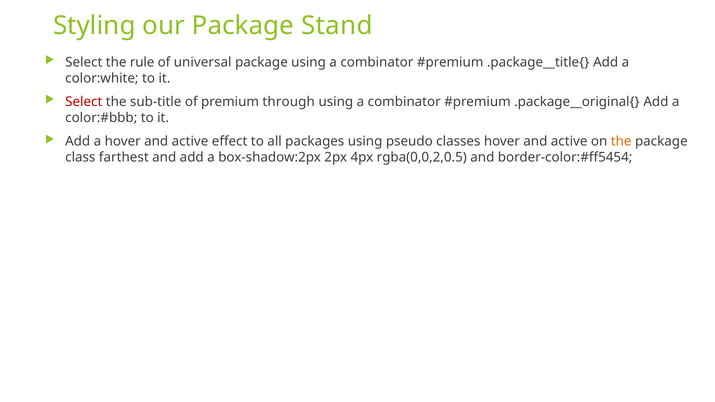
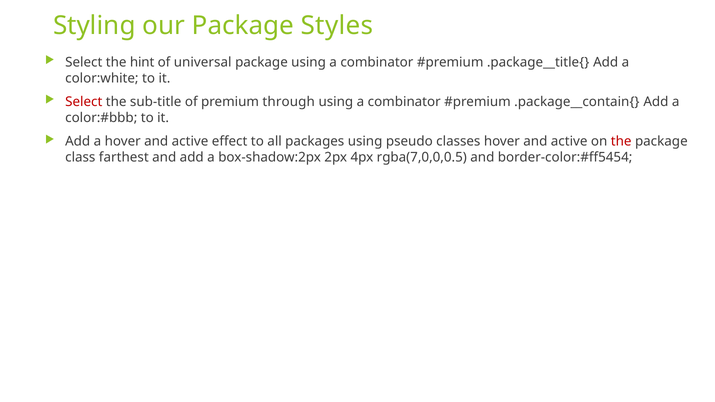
Stand: Stand -> Styles (337, 25)
rule: rule -> hint (142, 62)
.package__original{: .package__original{ -> .package__contain{ (577, 102)
the colour: orange -> red (621, 142)
rgba(0,0,2,0.5: rgba(0,0,2,0.5 -> rgba(7,0,0,0.5 (422, 158)
